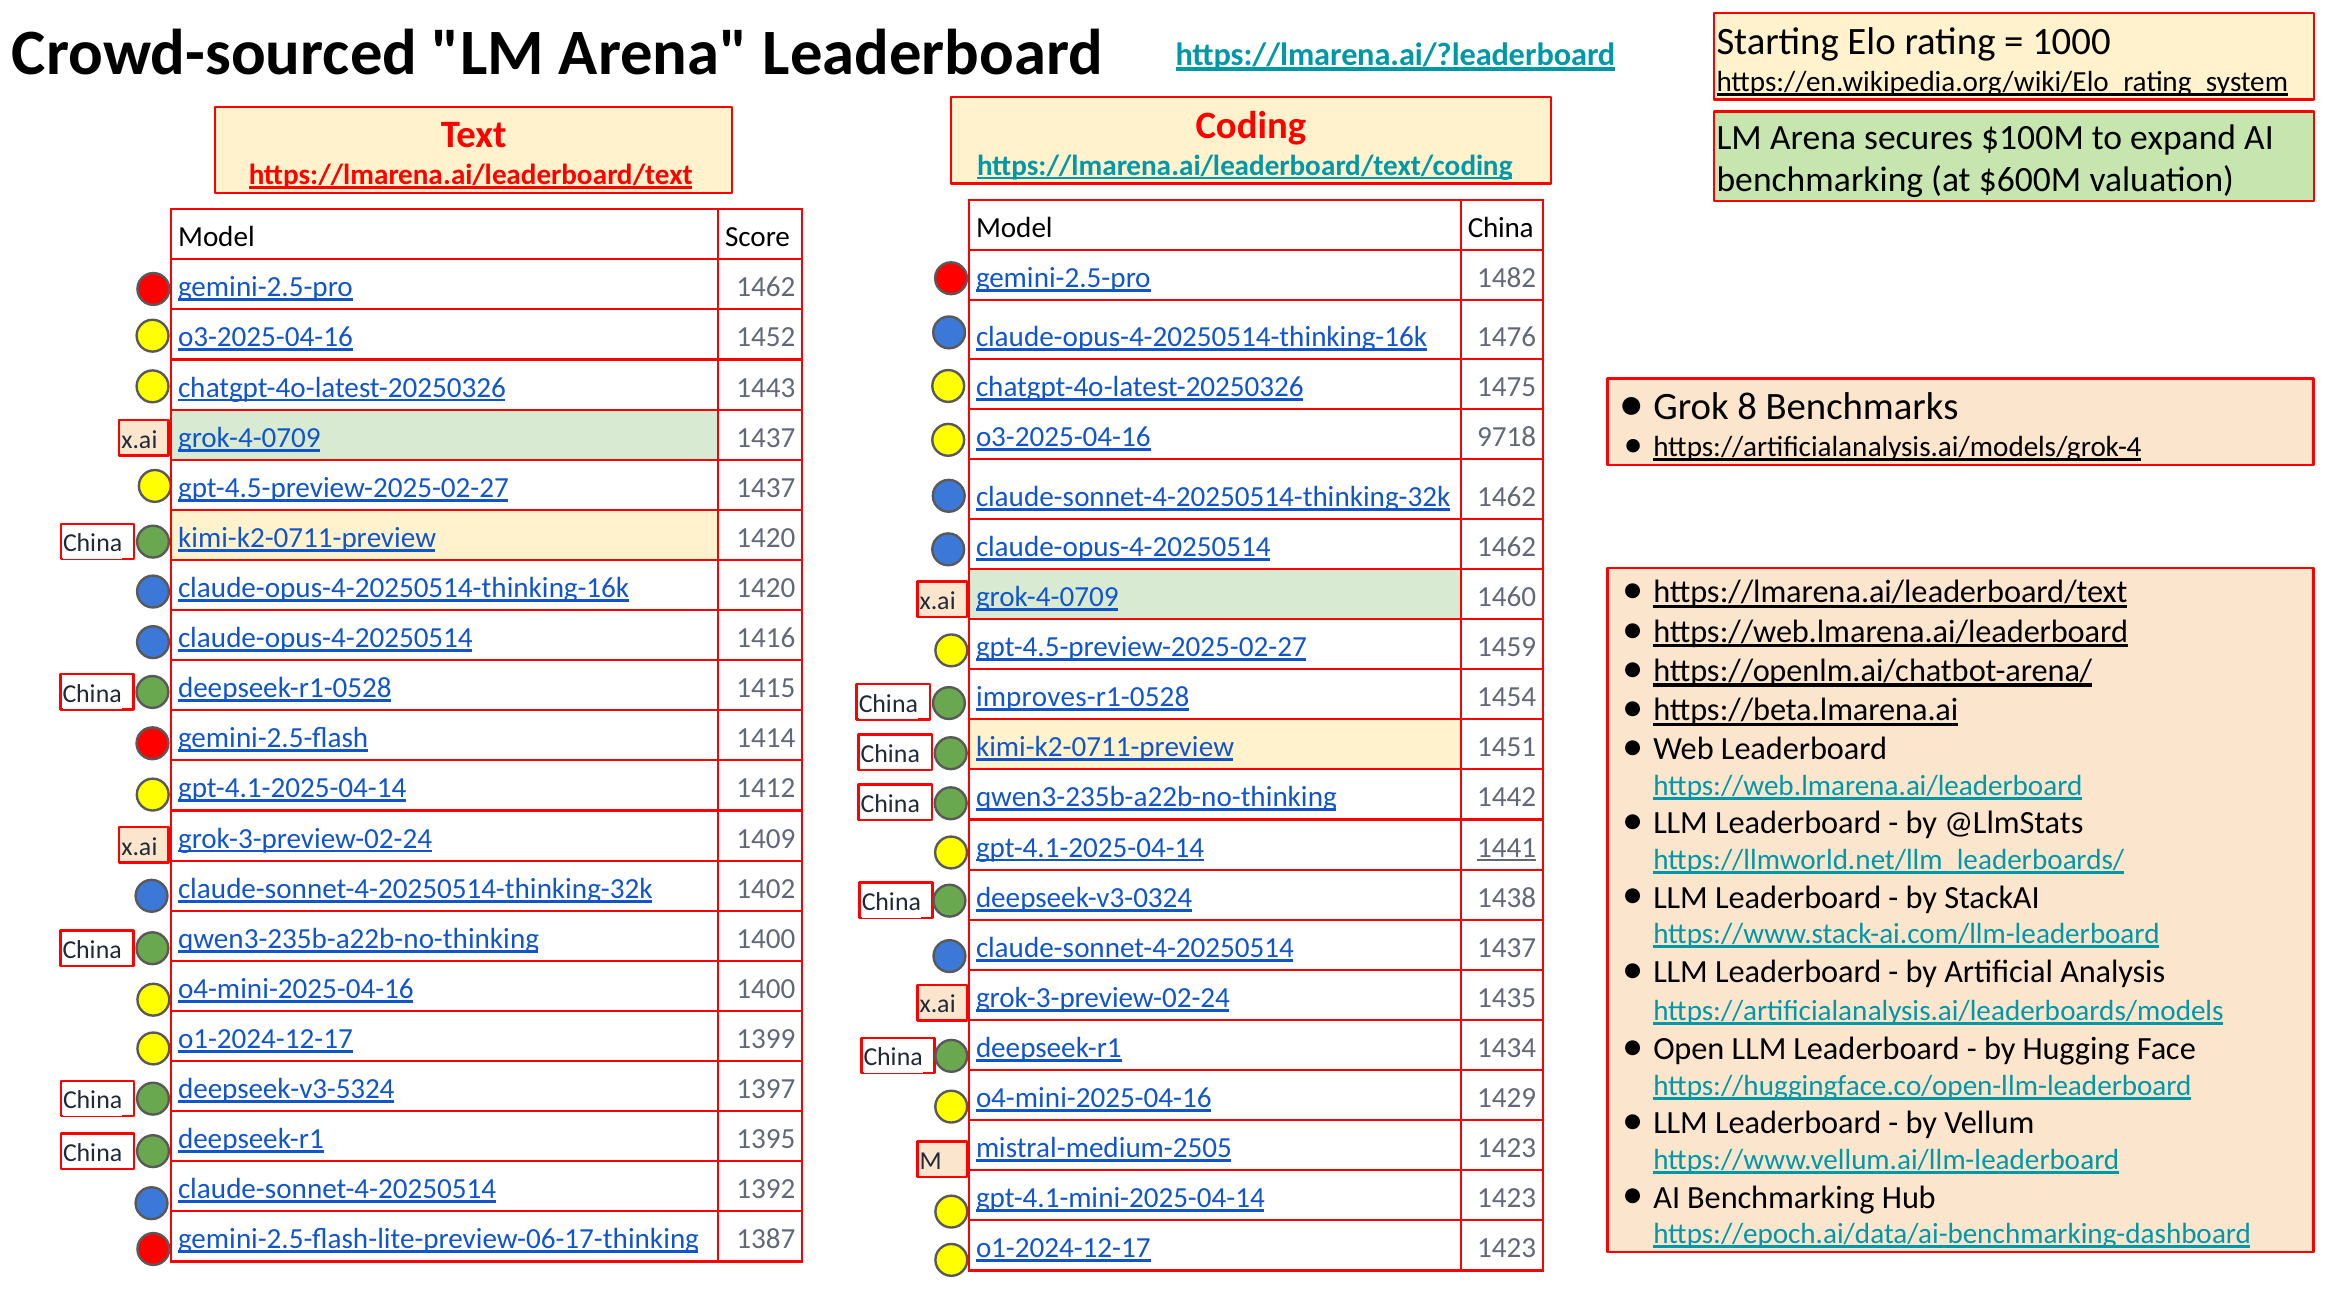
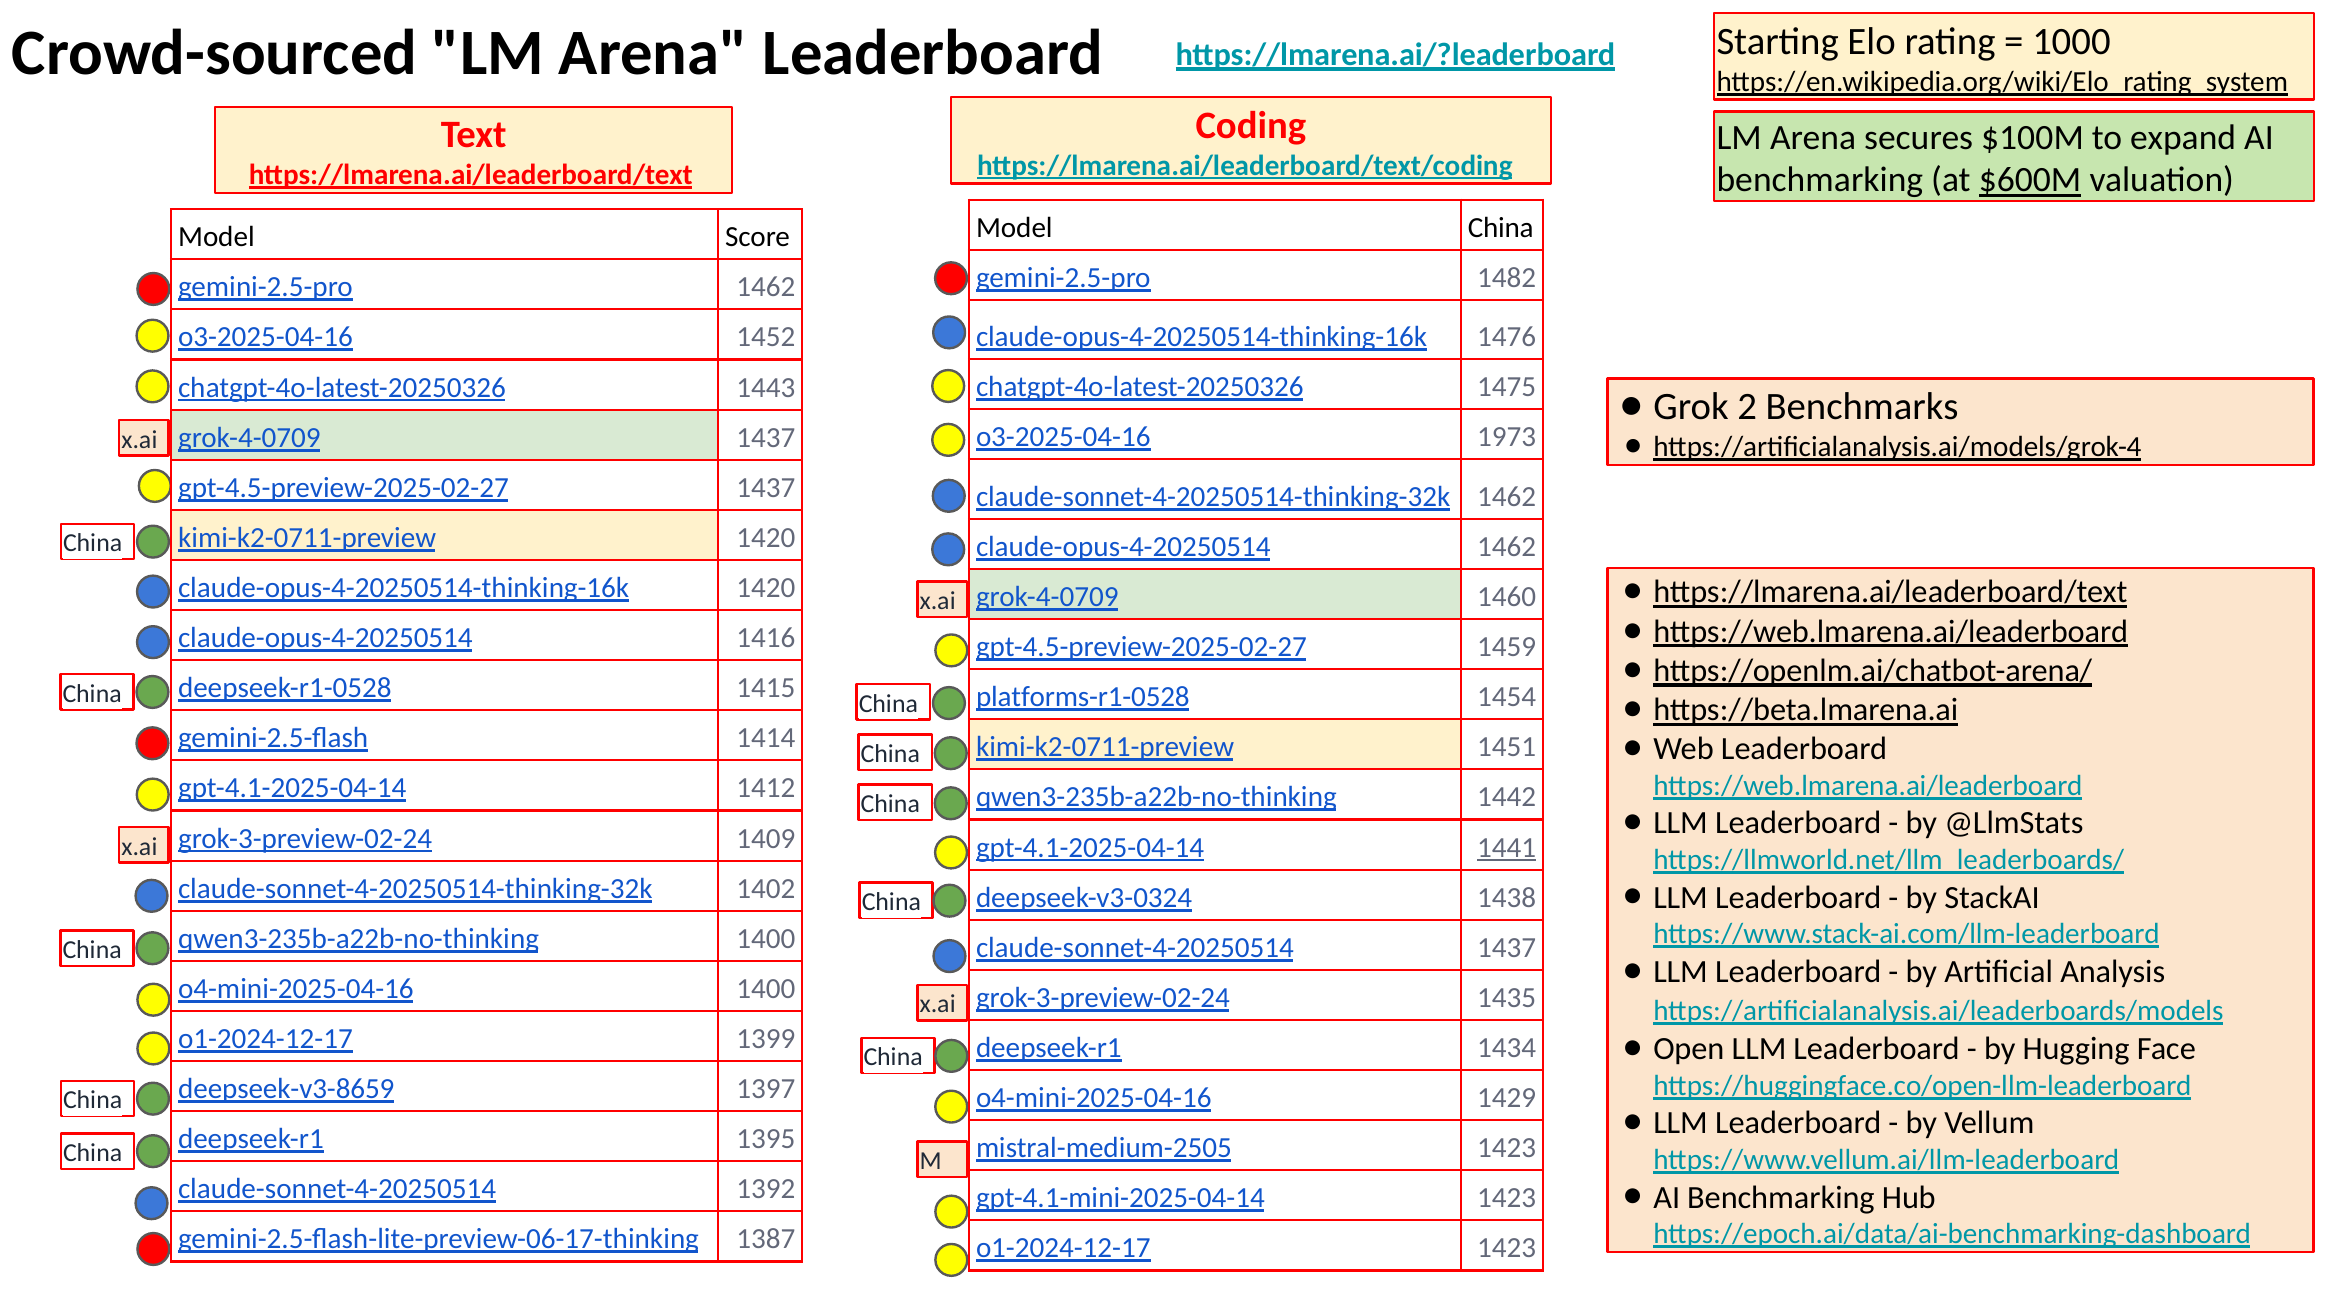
$600M underline: none -> present (2030, 180)
8: 8 -> 2 (1747, 407)
9718: 9718 -> 1973 (1507, 437)
improves-r1-0528: improves-r1-0528 -> platforms-r1-0528 (1083, 697)
deepseek-v3-5324: deepseek-v3-5324 -> deepseek-v3-8659 (286, 1089)
